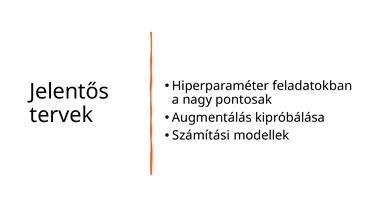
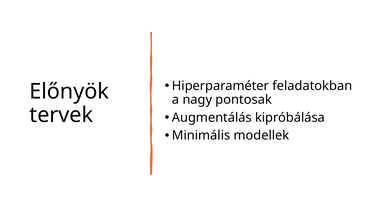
Jelentős: Jelentős -> Előnyök (69, 91)
Számítási: Számítási -> Minimális (201, 135)
